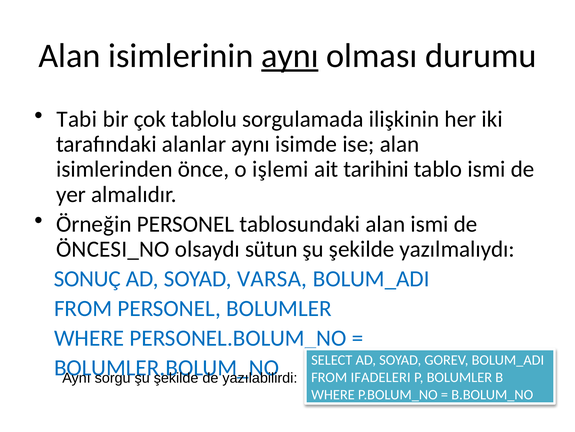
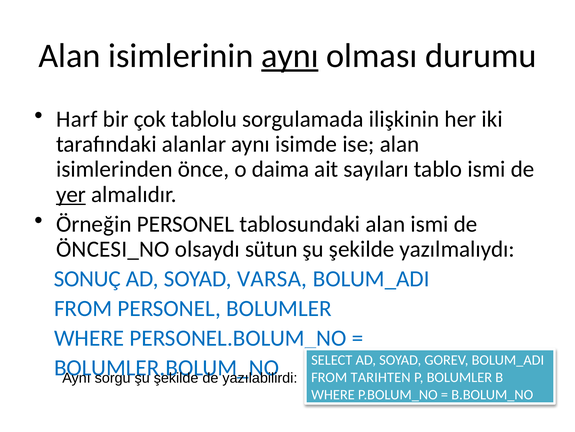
Tabi: Tabi -> Harf (77, 119)
işlemi: işlemi -> daima (281, 169)
tarihini: tarihini -> sayıları (376, 169)
yer underline: none -> present (71, 194)
IFADELERI: IFADELERI -> TARIHTEN (381, 377)
